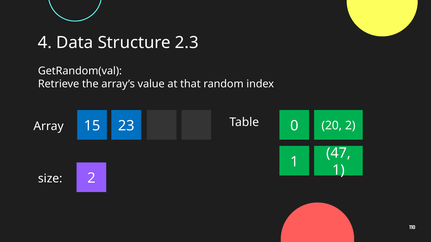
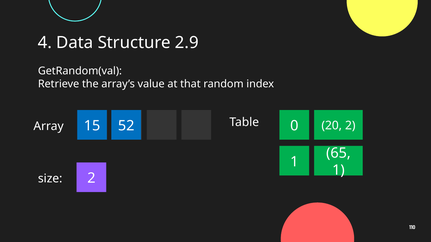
2.3: 2.3 -> 2.9 (187, 43)
23: 23 -> 52 (126, 126)
47: 47 -> 65 (338, 153)
